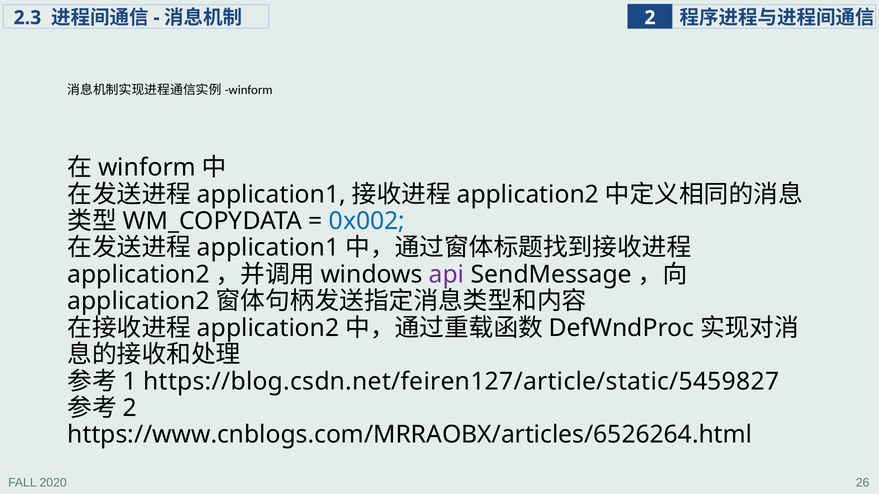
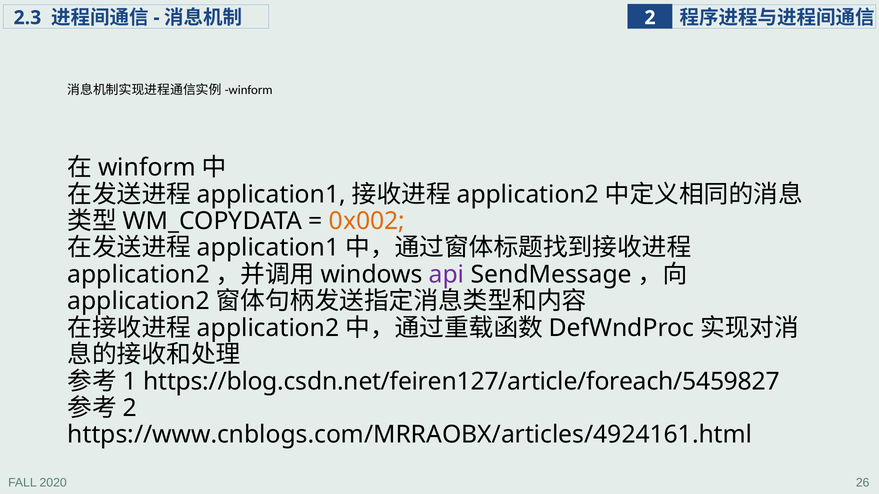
0x002 colour: blue -> orange (367, 221)
https://blog.csdn.net/feiren127/article/static/5459827: https://blog.csdn.net/feiren127/article/static/5459827 -> https://blog.csdn.net/feiren127/article/foreach/5459827 (462, 382)
https://www.cnblogs.com/MRRAOBX/articles/6526264.html: https://www.cnblogs.com/MRRAOBX/articles/6526264.html -> https://www.cnblogs.com/MRRAOBX/articles/4924161.html (410, 435)
